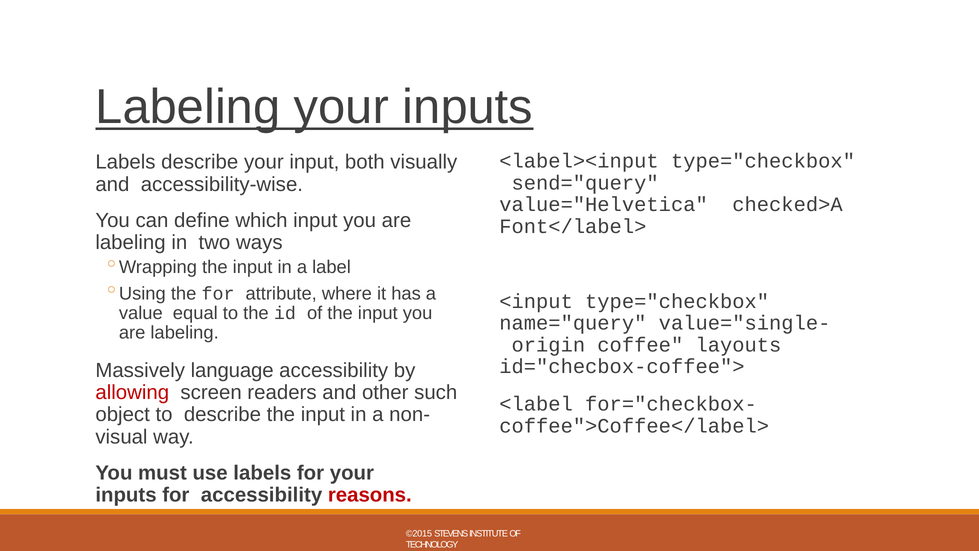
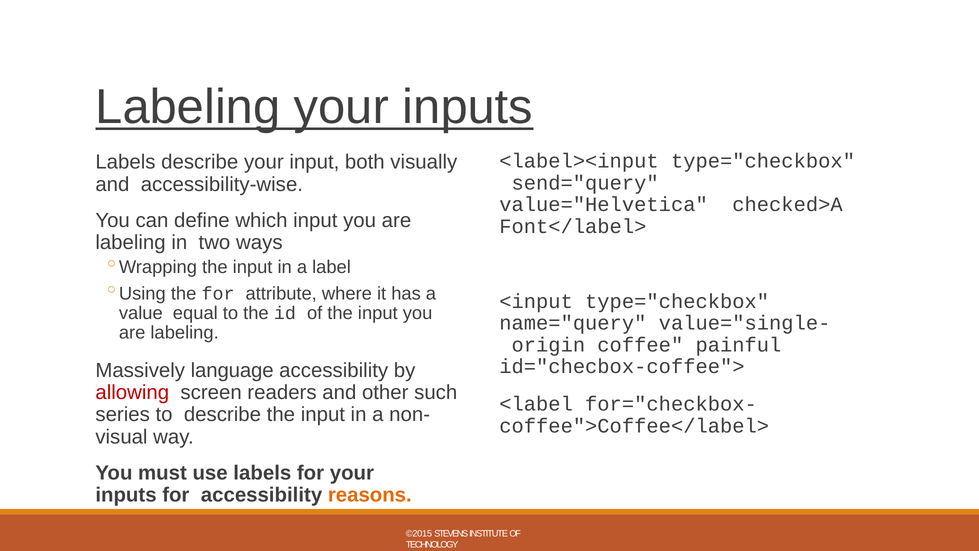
layouts: layouts -> painful (738, 345)
object: object -> series (123, 414)
reasons colour: red -> orange (370, 494)
